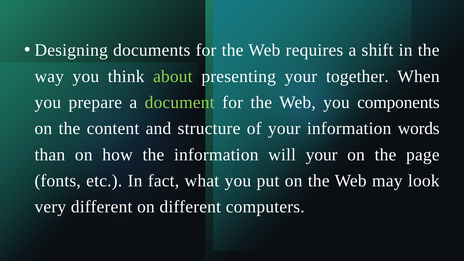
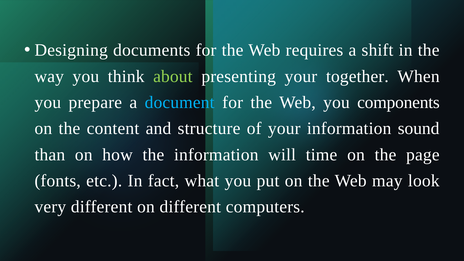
document colour: light green -> light blue (180, 102)
words: words -> sound (419, 129)
will your: your -> time (322, 155)
